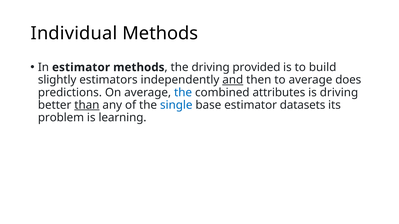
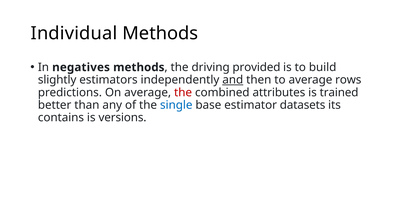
In estimator: estimator -> negatives (81, 67)
does: does -> rows (348, 80)
the colour: blue -> red (183, 93)
is driving: driving -> trained (339, 93)
than underline: present -> none (87, 105)
problem: problem -> contains (61, 118)
learning: learning -> versions (123, 118)
